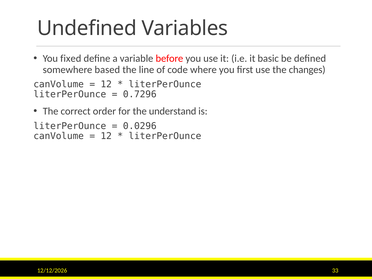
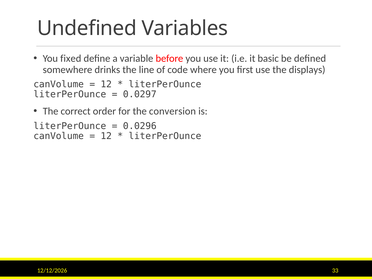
based: based -> drinks (107, 70)
changes: changes -> displays (307, 70)
0.7296: 0.7296 -> 0.0297 (140, 94)
understand: understand -> conversion (172, 111)
